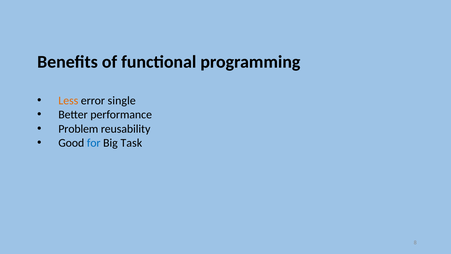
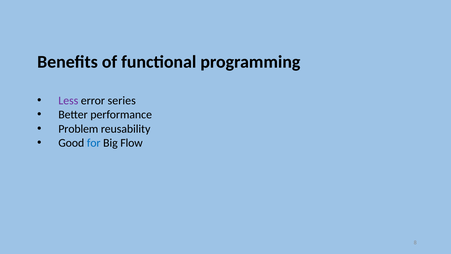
Less colour: orange -> purple (68, 100)
single: single -> series (122, 100)
Task: Task -> Flow (131, 143)
